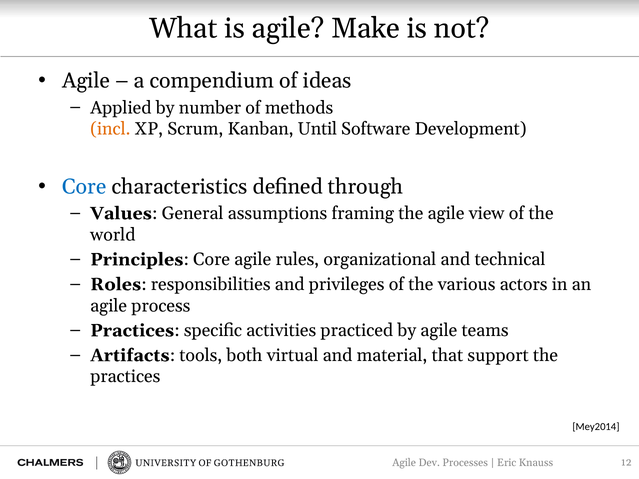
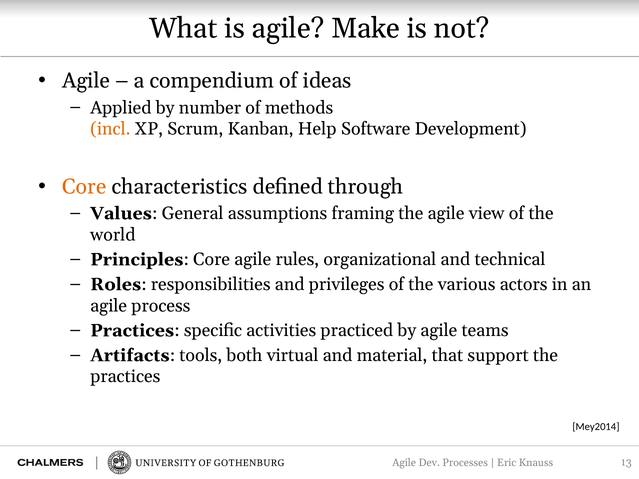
Until: Until -> Help (317, 129)
Core colour: blue -> orange (84, 187)
12: 12 -> 13 (626, 463)
